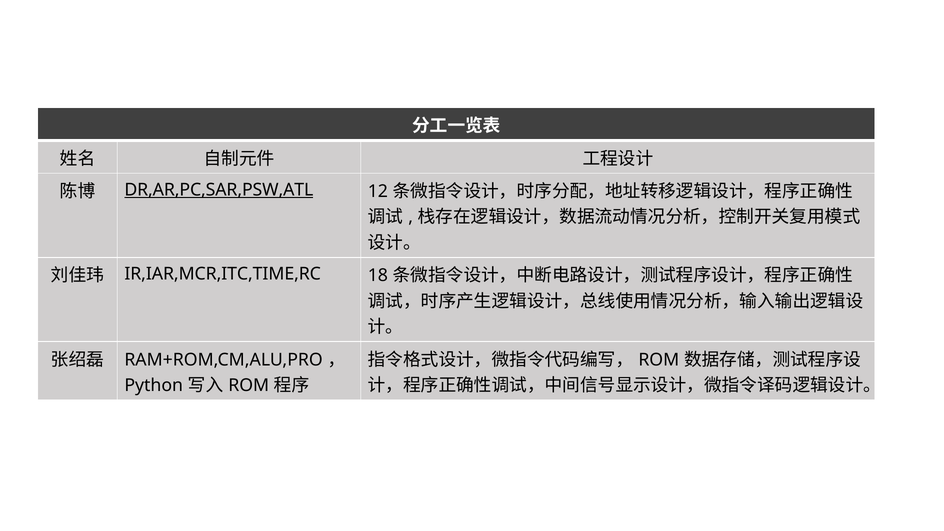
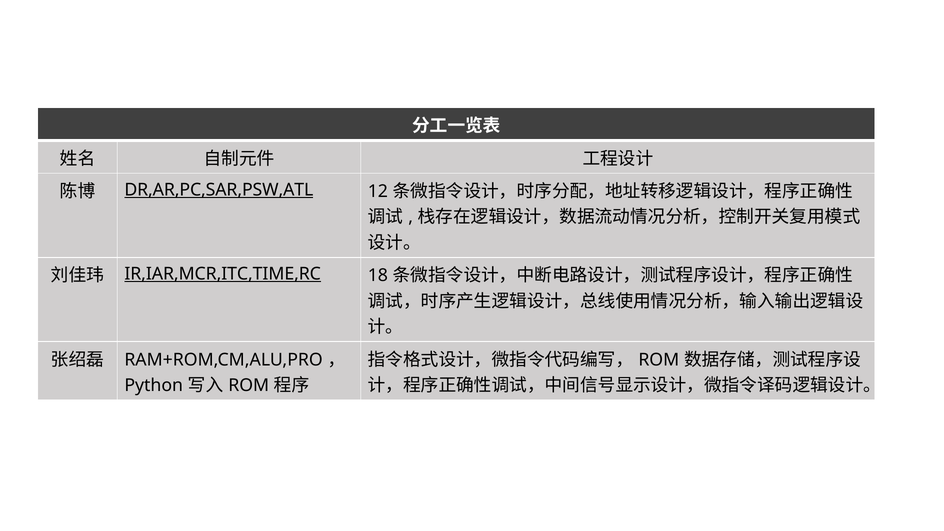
IR,IAR,MCR,ITC,TIME,RC underline: none -> present (223, 274)
